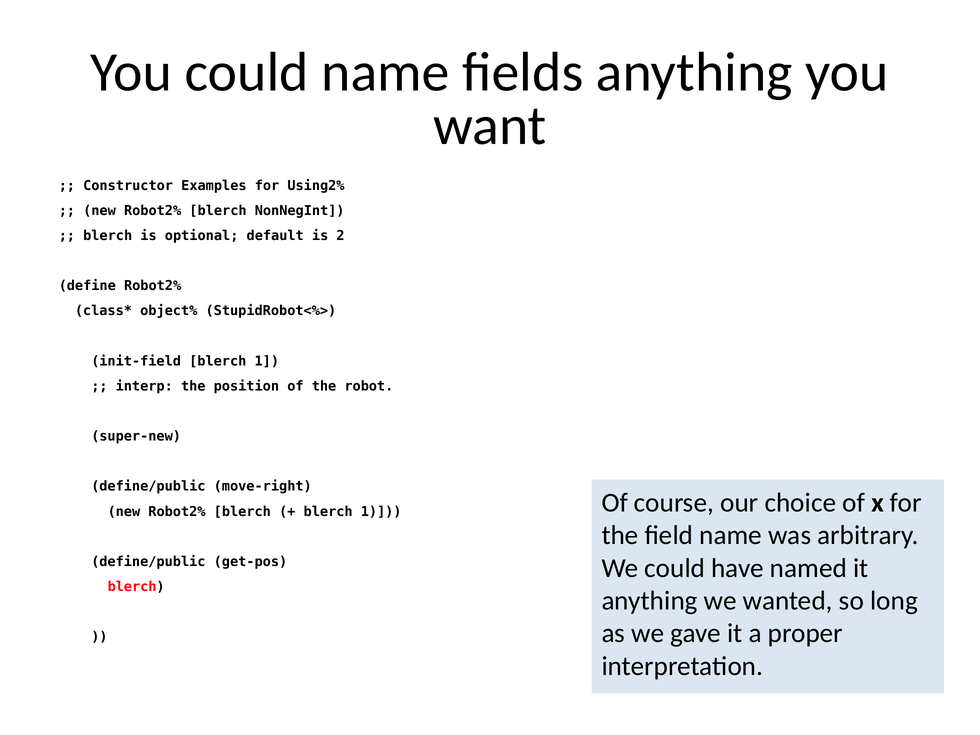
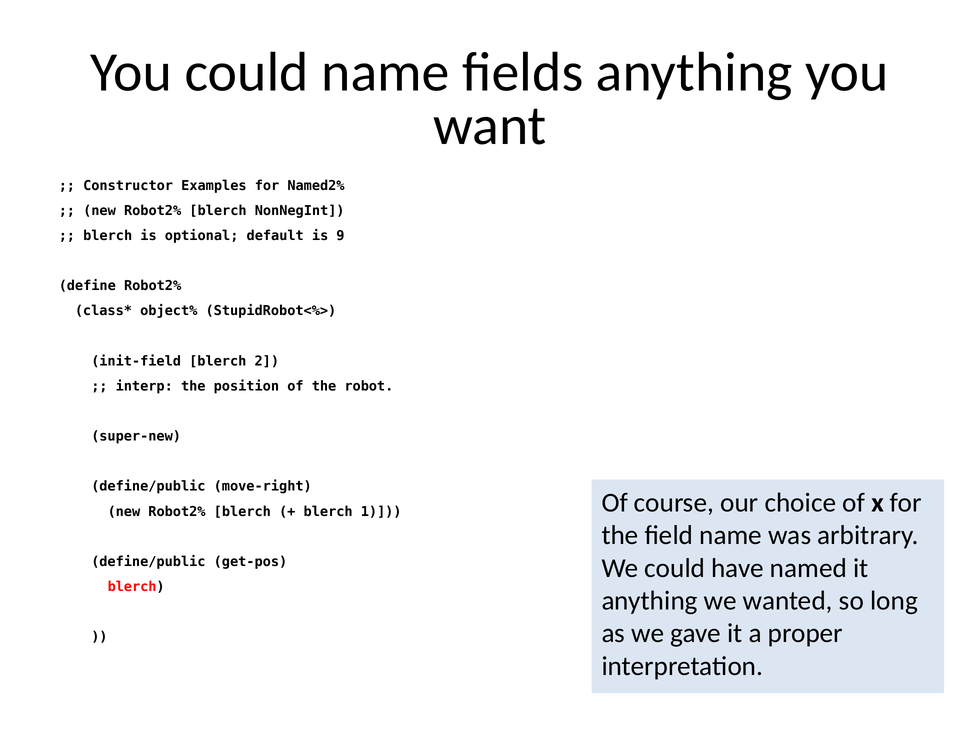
Using2%: Using2% -> Named2% (316, 186)
2: 2 -> 9 (340, 236)
init-field blerch 1: 1 -> 2 (267, 361)
